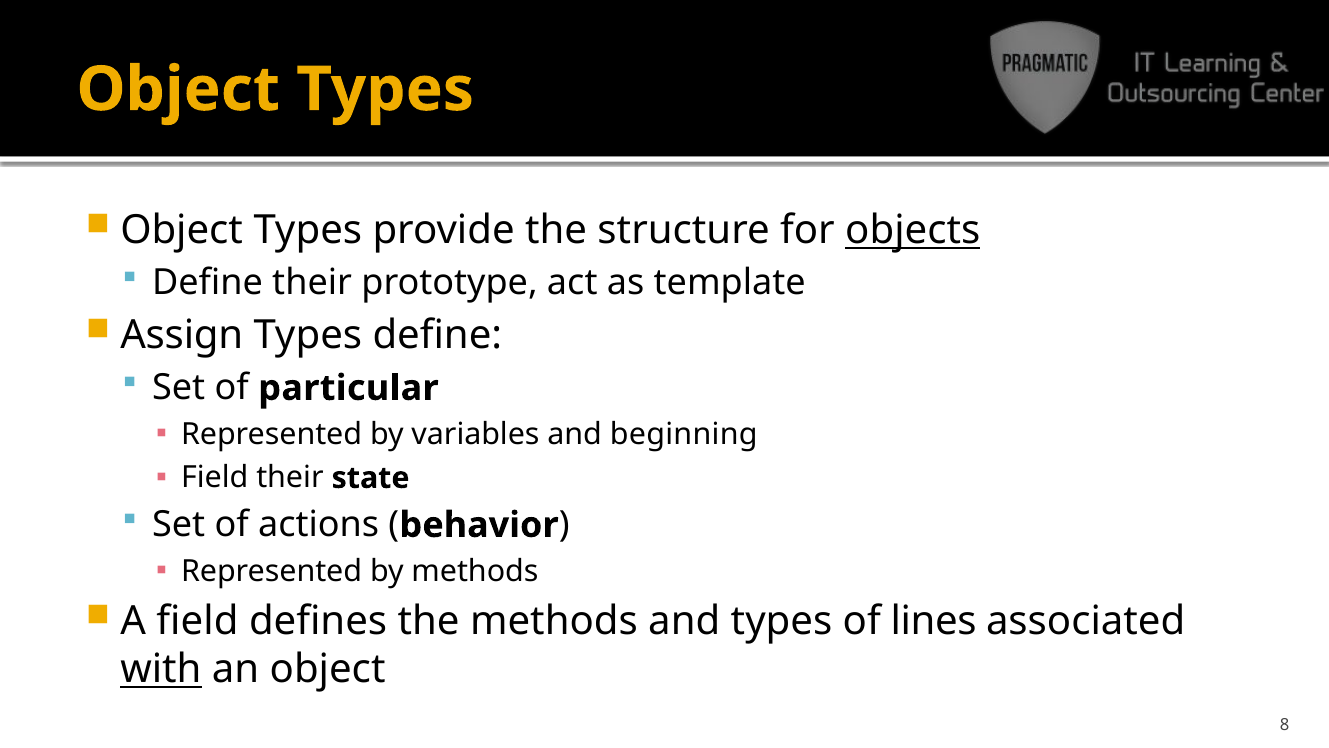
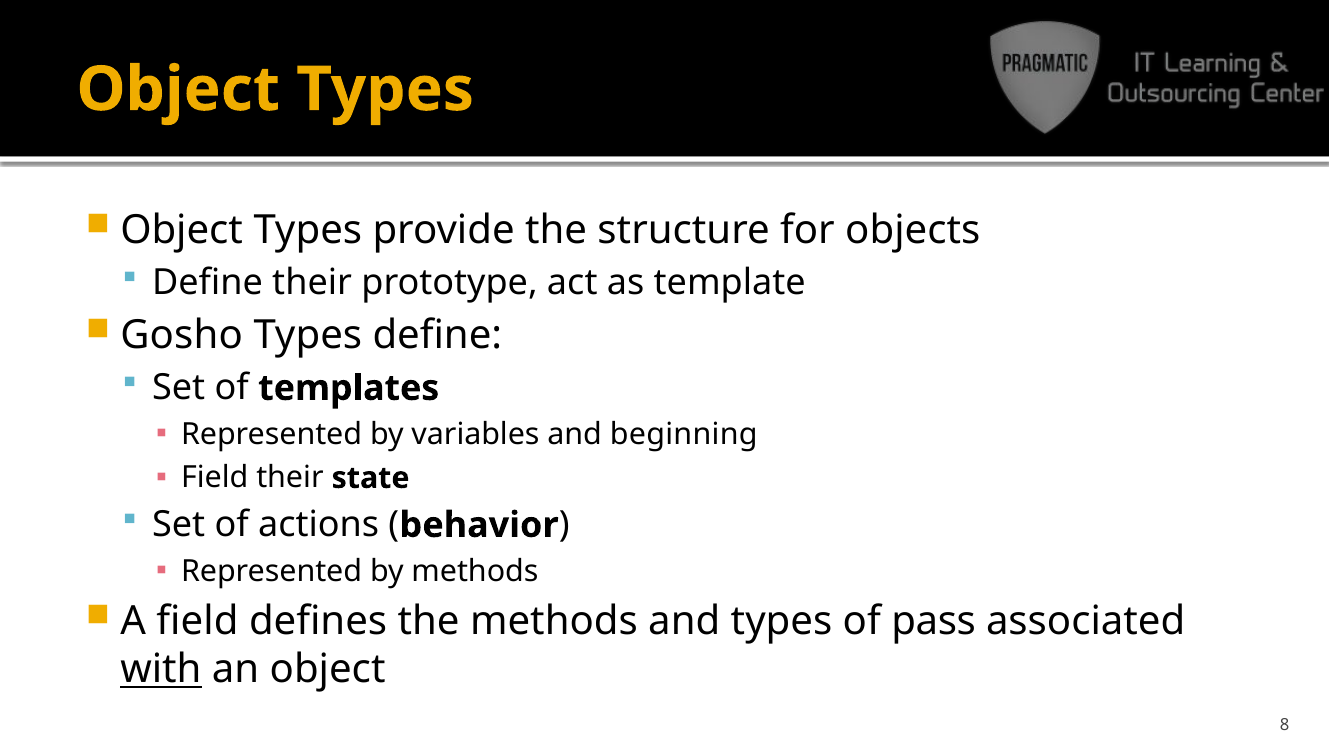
objects underline: present -> none (913, 230)
Assign: Assign -> Gosho (182, 336)
particular: particular -> templates (349, 388)
lines: lines -> pass (934, 621)
